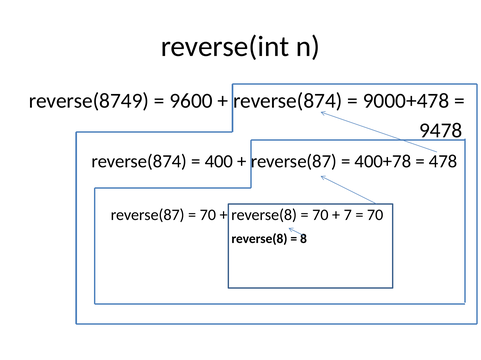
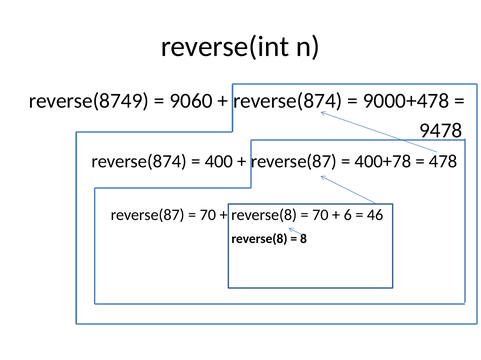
9600: 9600 -> 9060 (191, 101)
7: 7 -> 6 (348, 215)
70: 70 -> 46 (375, 215)
